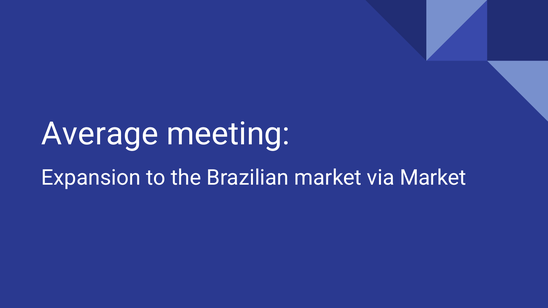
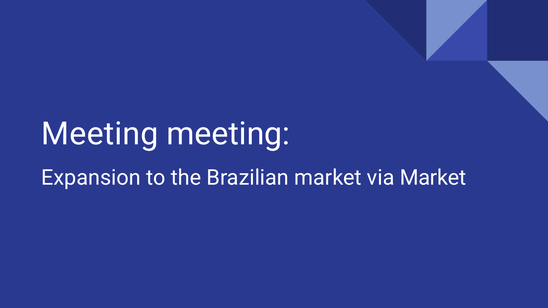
Average: Average -> Meeting (100, 134)
